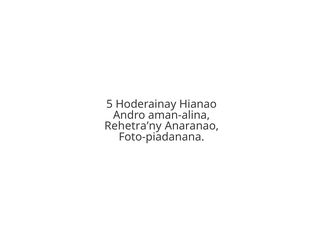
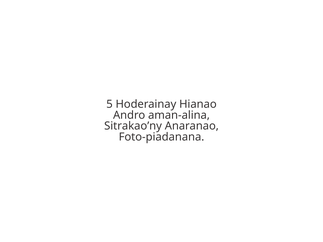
Rehetra’ny: Rehetra’ny -> Sitrakao’ny (133, 126)
